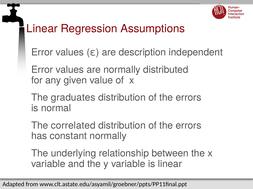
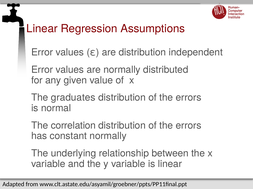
are description: description -> distribution (142, 53)
correlated: correlated -> correlation (73, 126)
